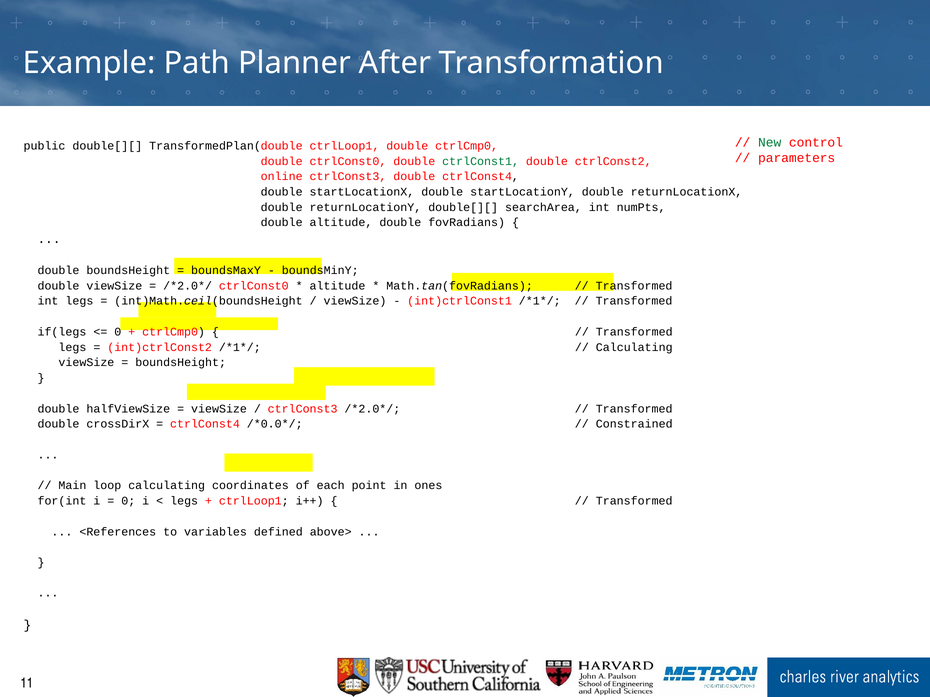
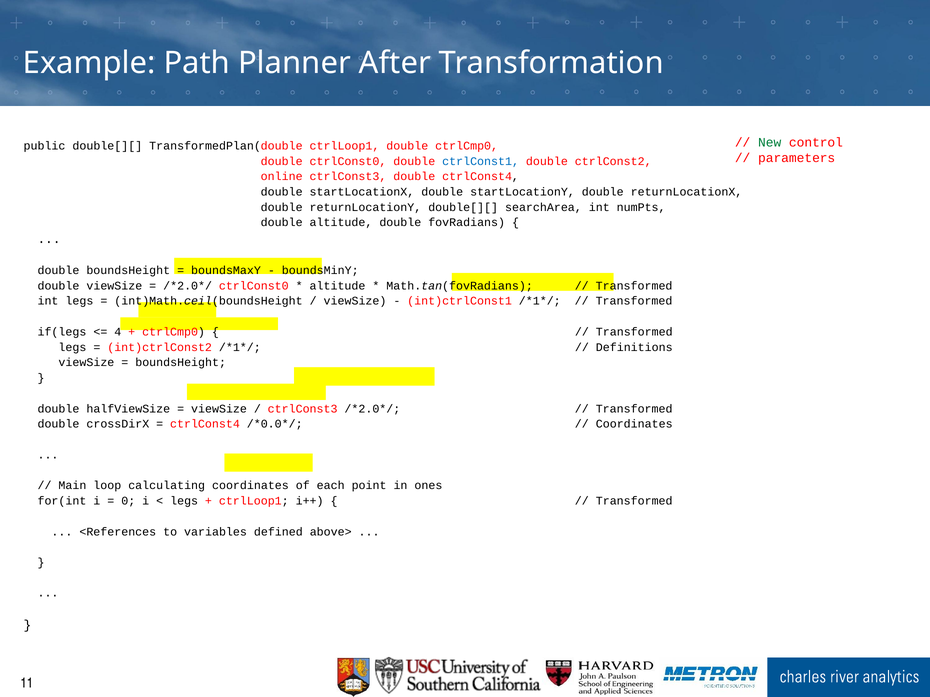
ctrlConst1 colour: green -> blue (481, 161)
0: 0 -> 4 (118, 332)
Calculating: Calculating -> Definitions (634, 348)
Constrained: Constrained -> Coordinates (634, 424)
